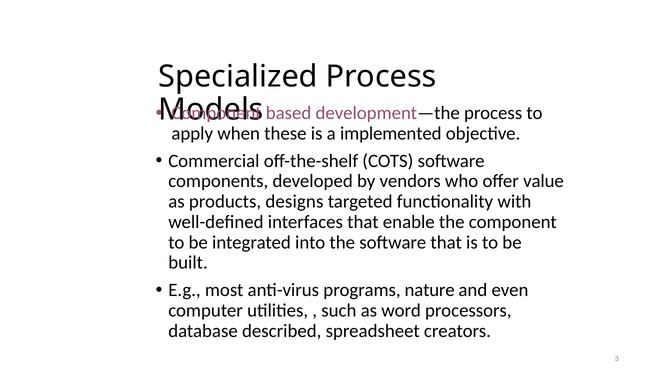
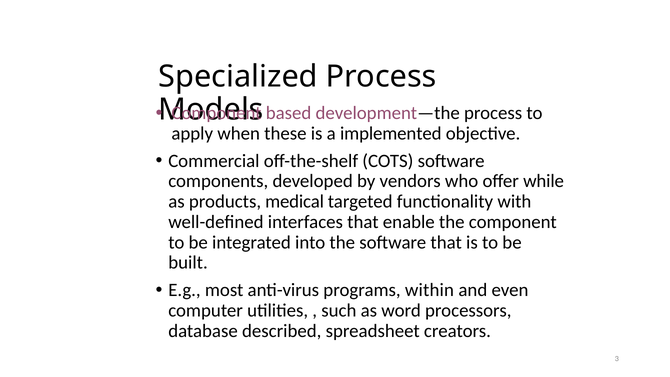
value: value -> while (544, 181)
designs: designs -> medical (295, 202)
nature: nature -> within (429, 290)
